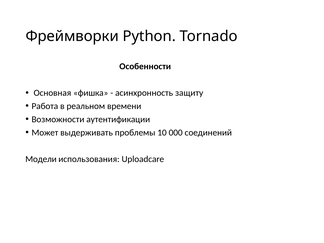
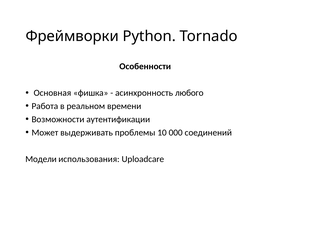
защиту: защиту -> любого (189, 93)
